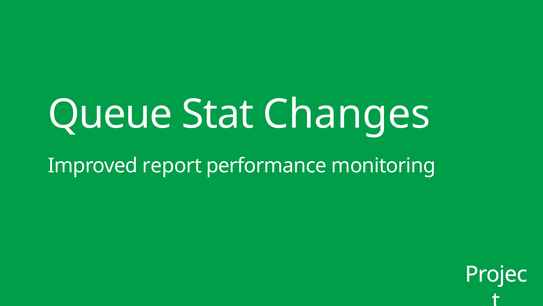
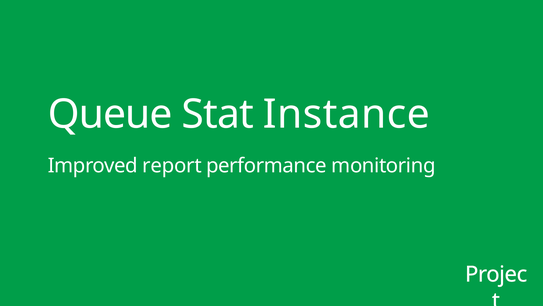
Changes: Changes -> Instance (346, 114)
